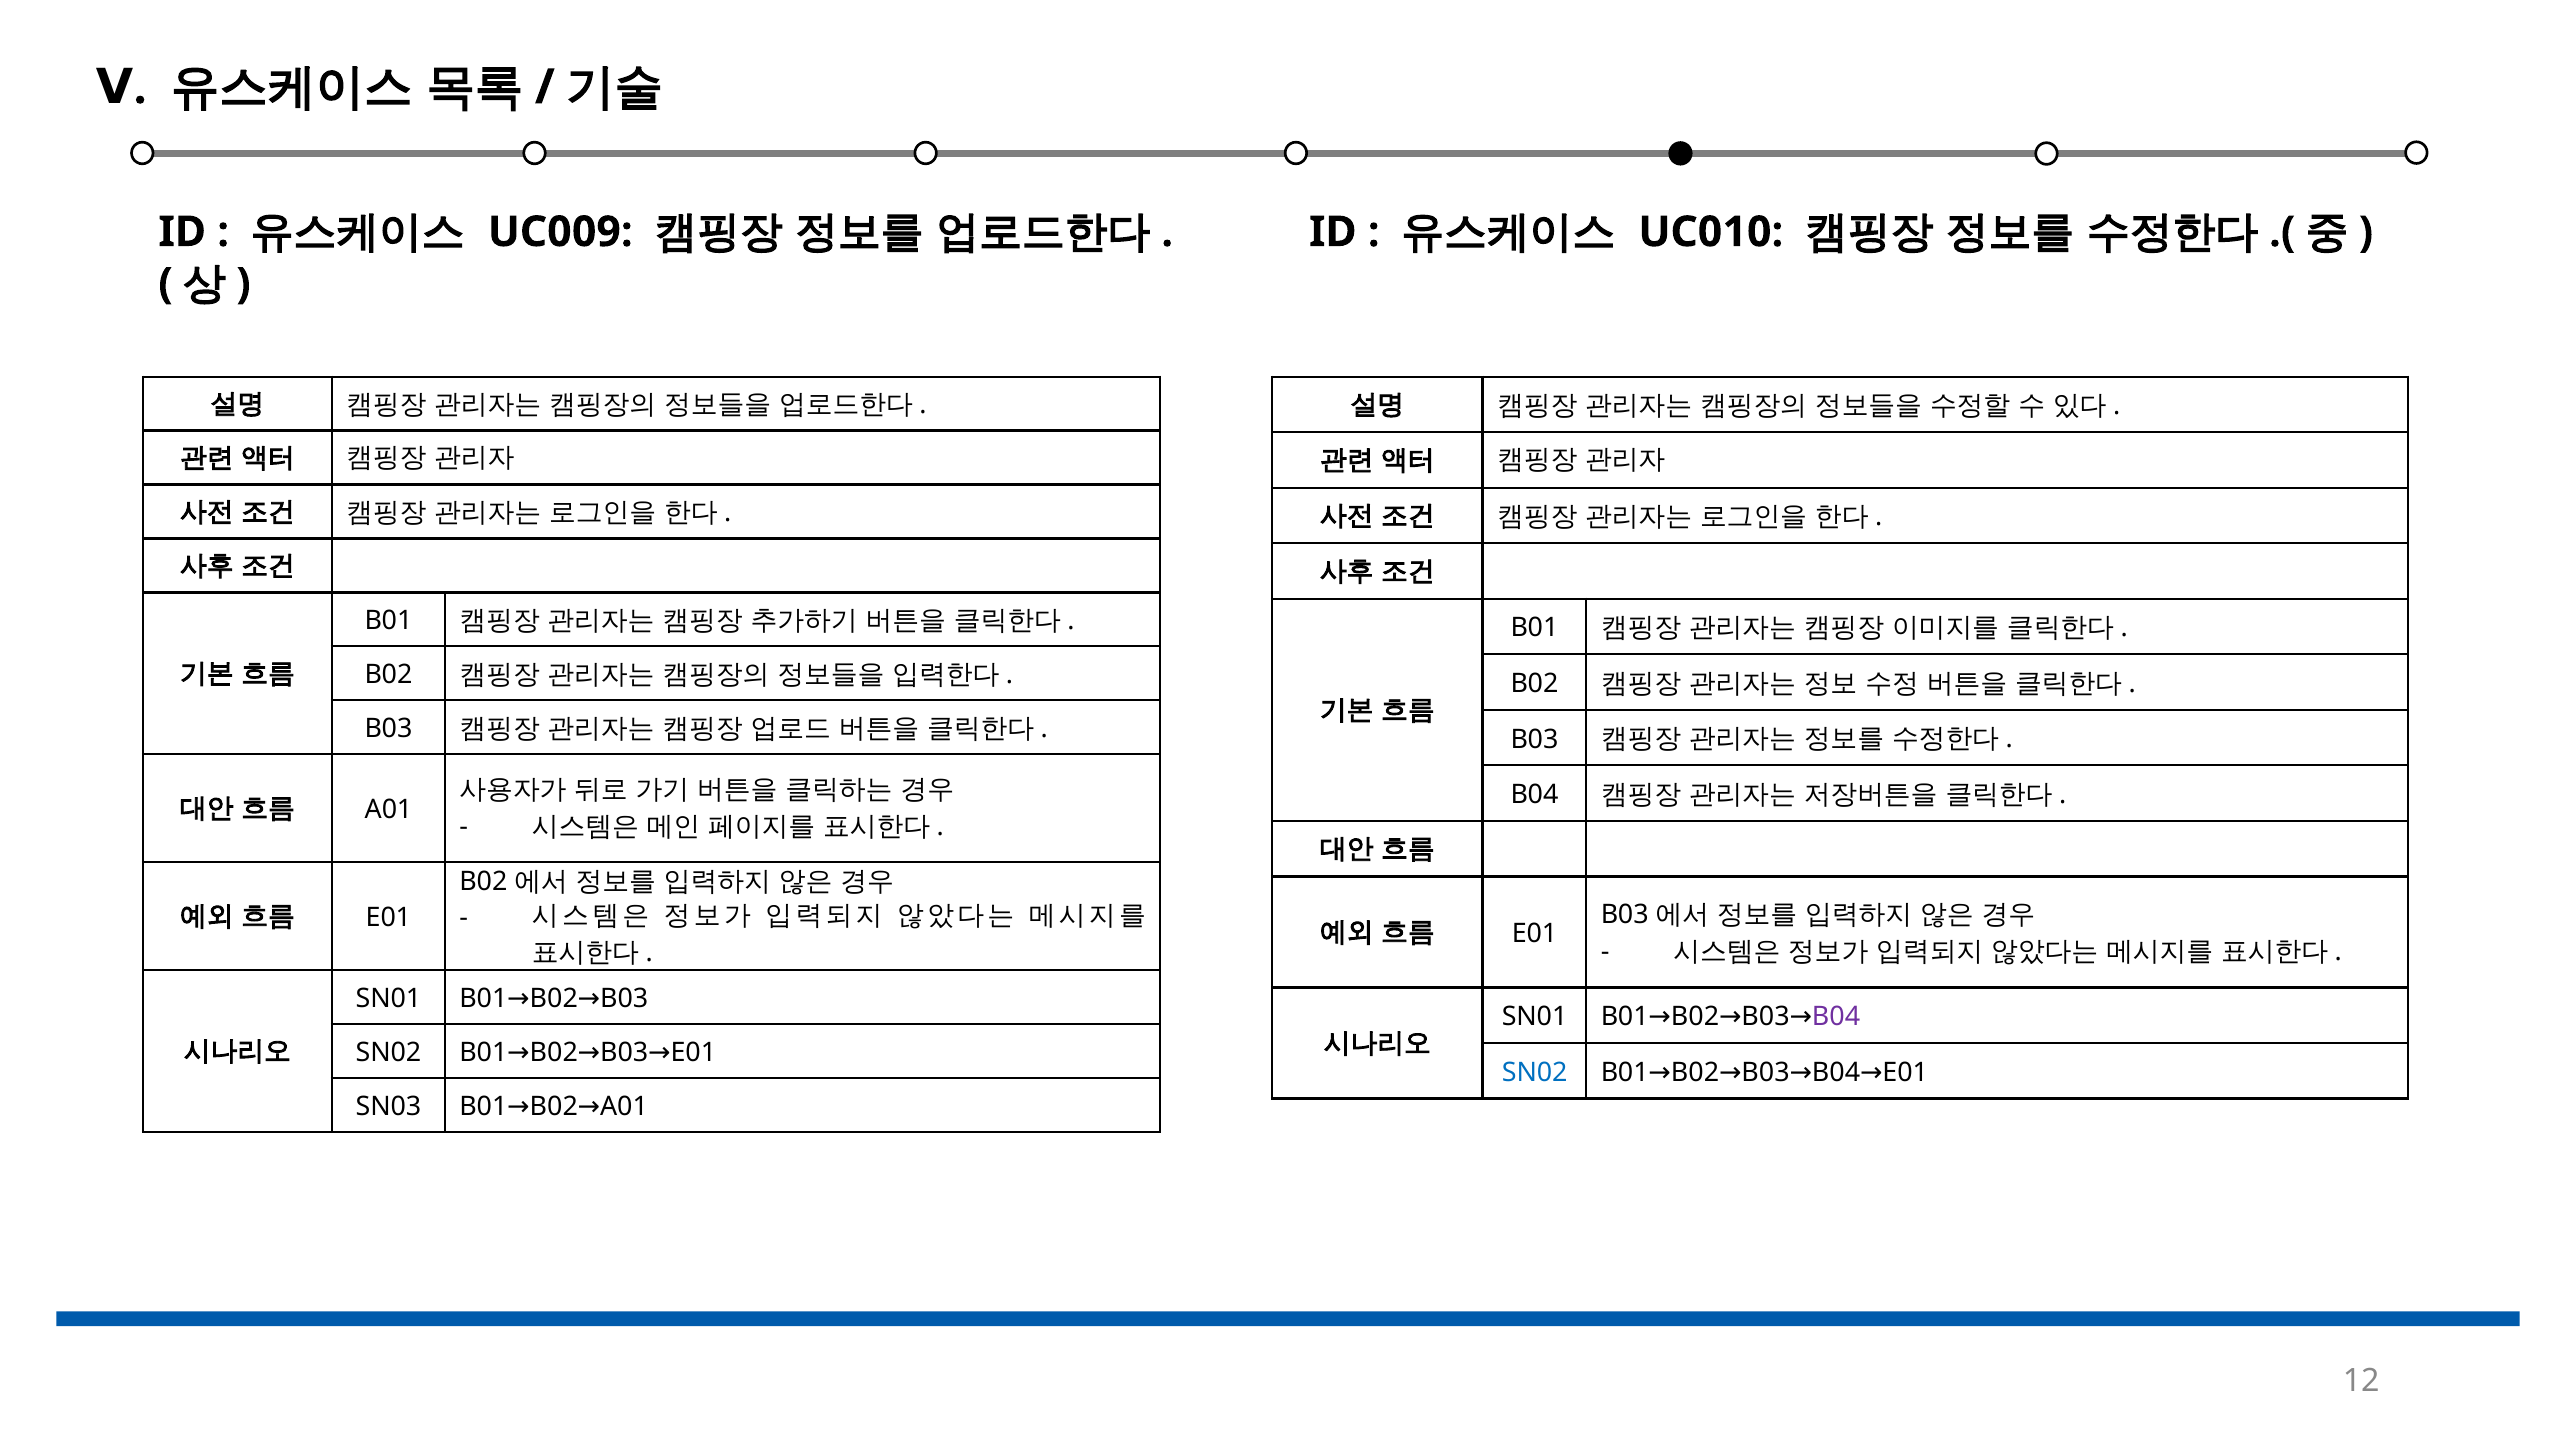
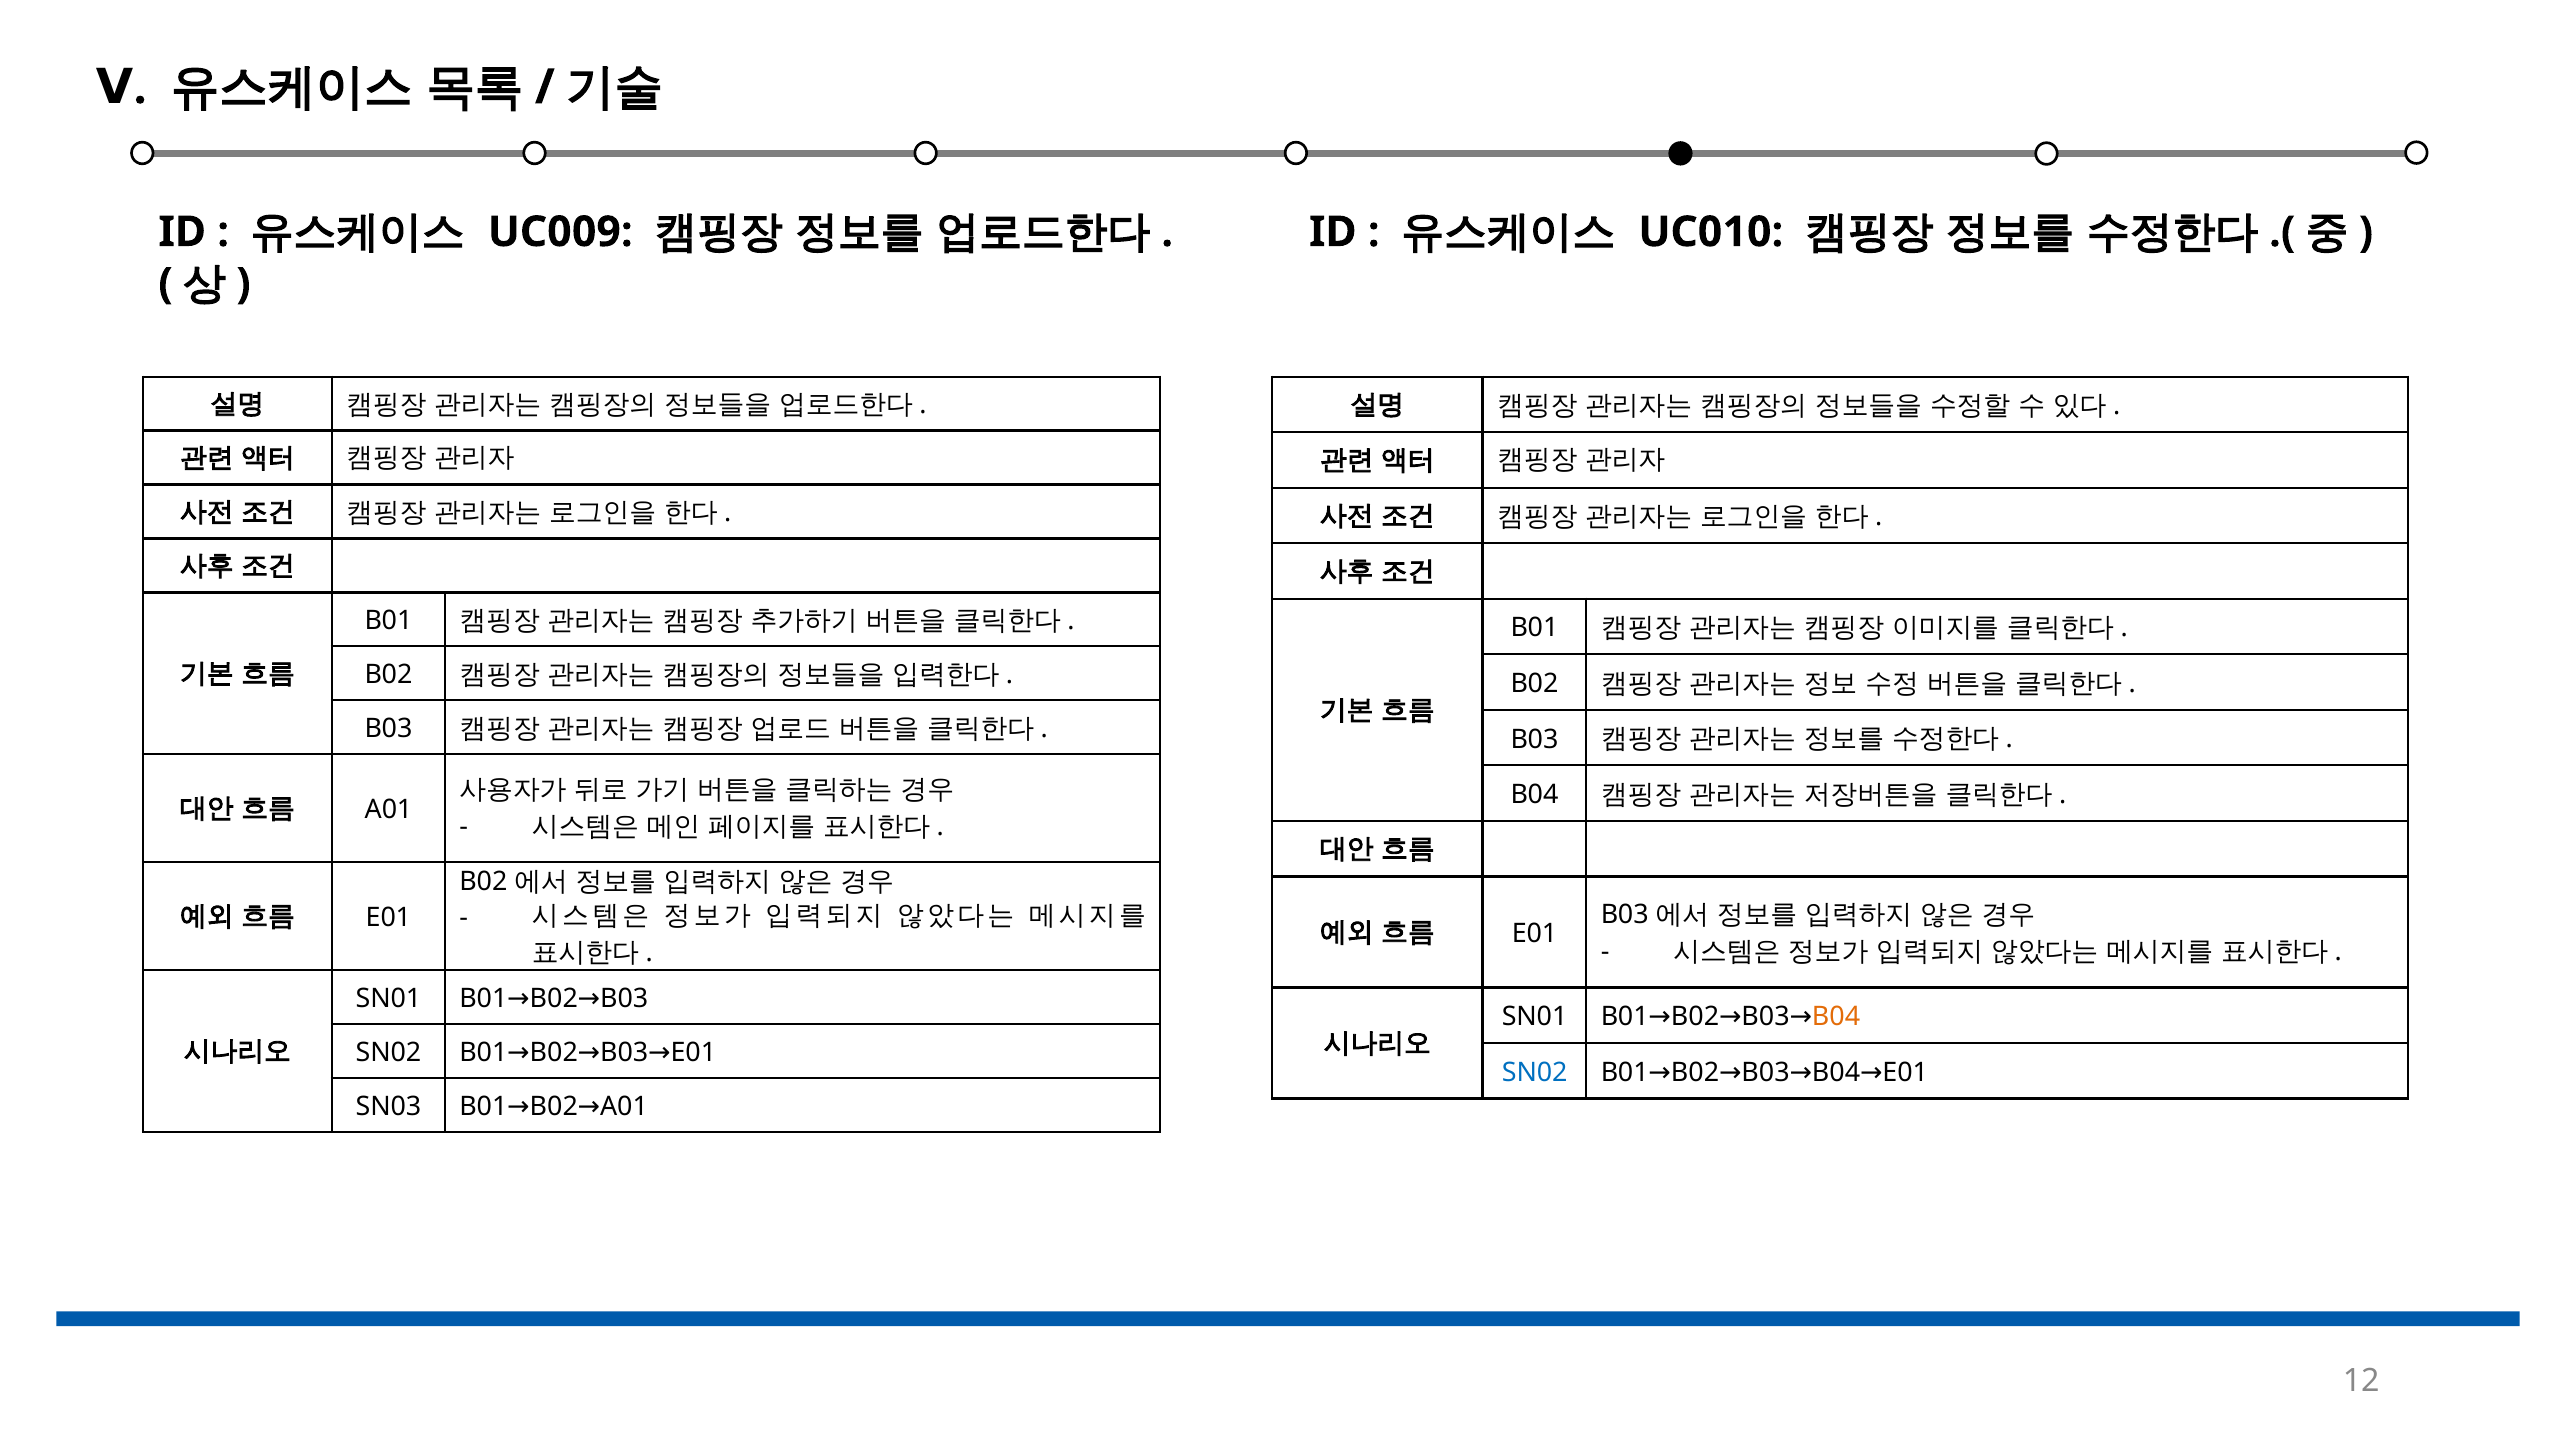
B04 colour: purple -> orange (1836, 1017)
